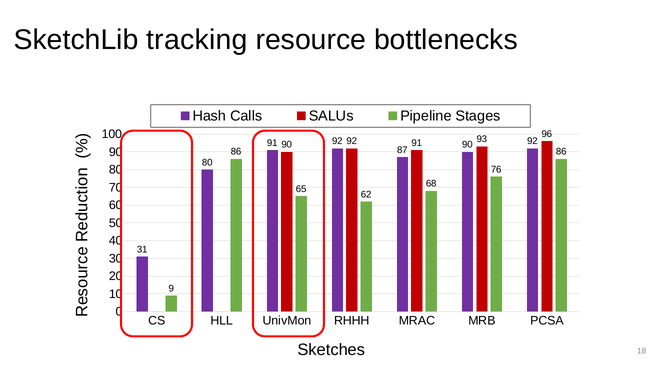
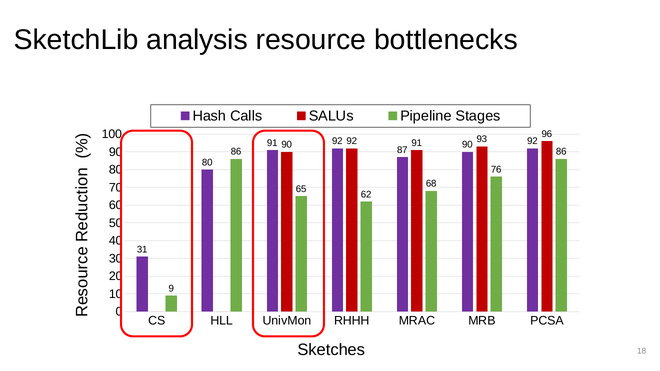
tracking: tracking -> analysis (197, 40)
